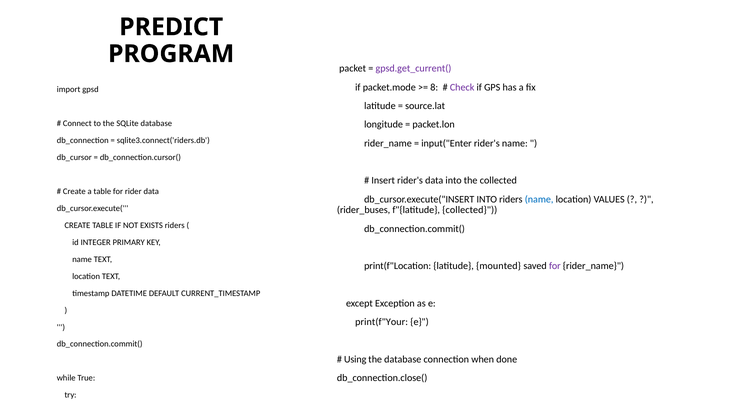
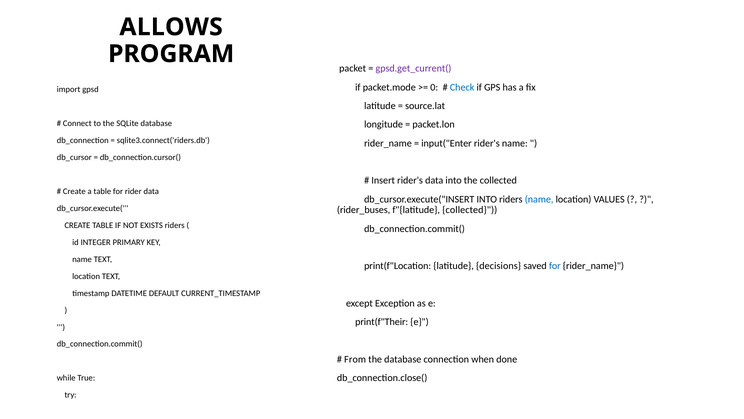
PREDICT: PREDICT -> ALLOWS (171, 27)
8: 8 -> 0 (434, 87)
Check colour: purple -> blue (462, 87)
mounted: mounted -> decisions (499, 266)
for colour: purple -> blue (555, 266)
print(f"Your: print(f"Your -> print(f"Their (382, 322)
Using: Using -> From (355, 359)
